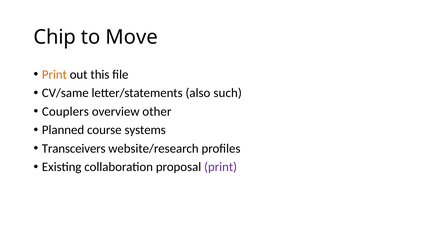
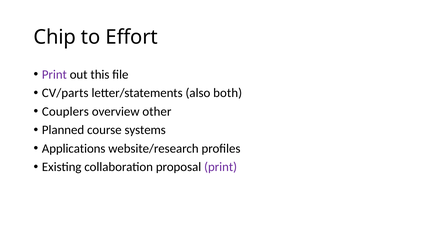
Move: Move -> Effort (132, 37)
Print colour: orange -> purple (54, 75)
CV/same: CV/same -> CV/parts (65, 93)
such: such -> both (228, 93)
Transceivers: Transceivers -> Applications (74, 149)
